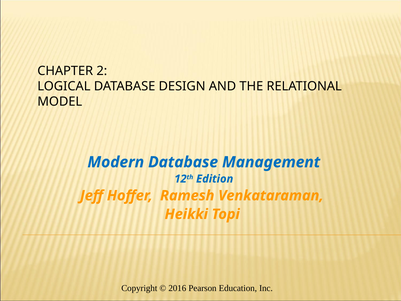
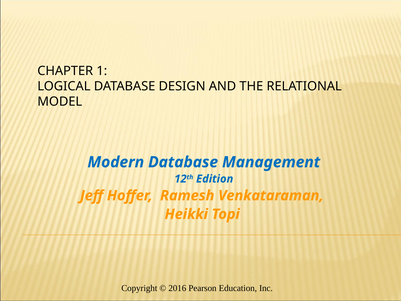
2: 2 -> 1 (102, 71)
